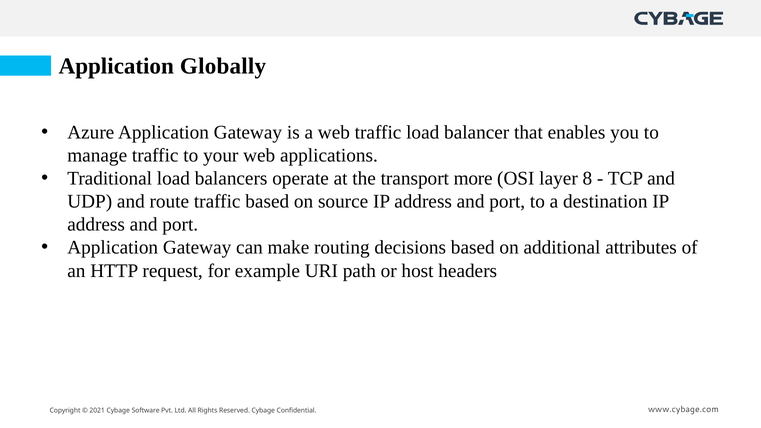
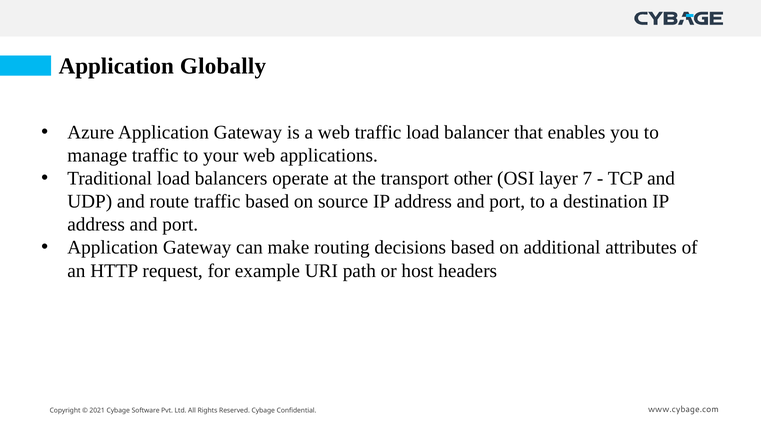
more: more -> other (473, 179)
8: 8 -> 7 (587, 179)
